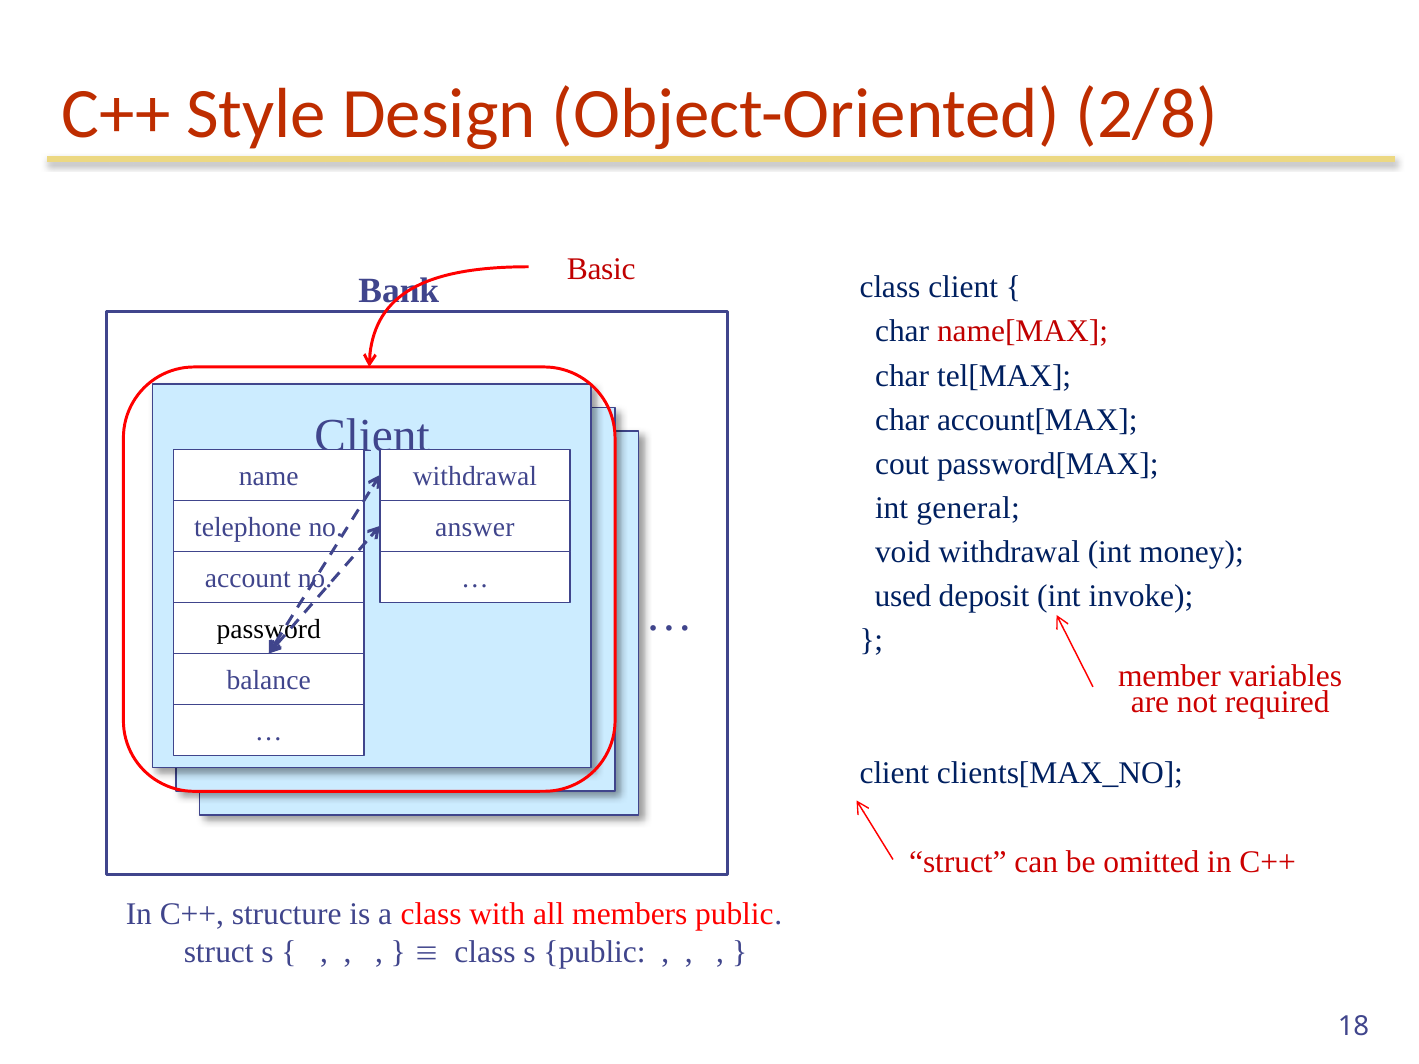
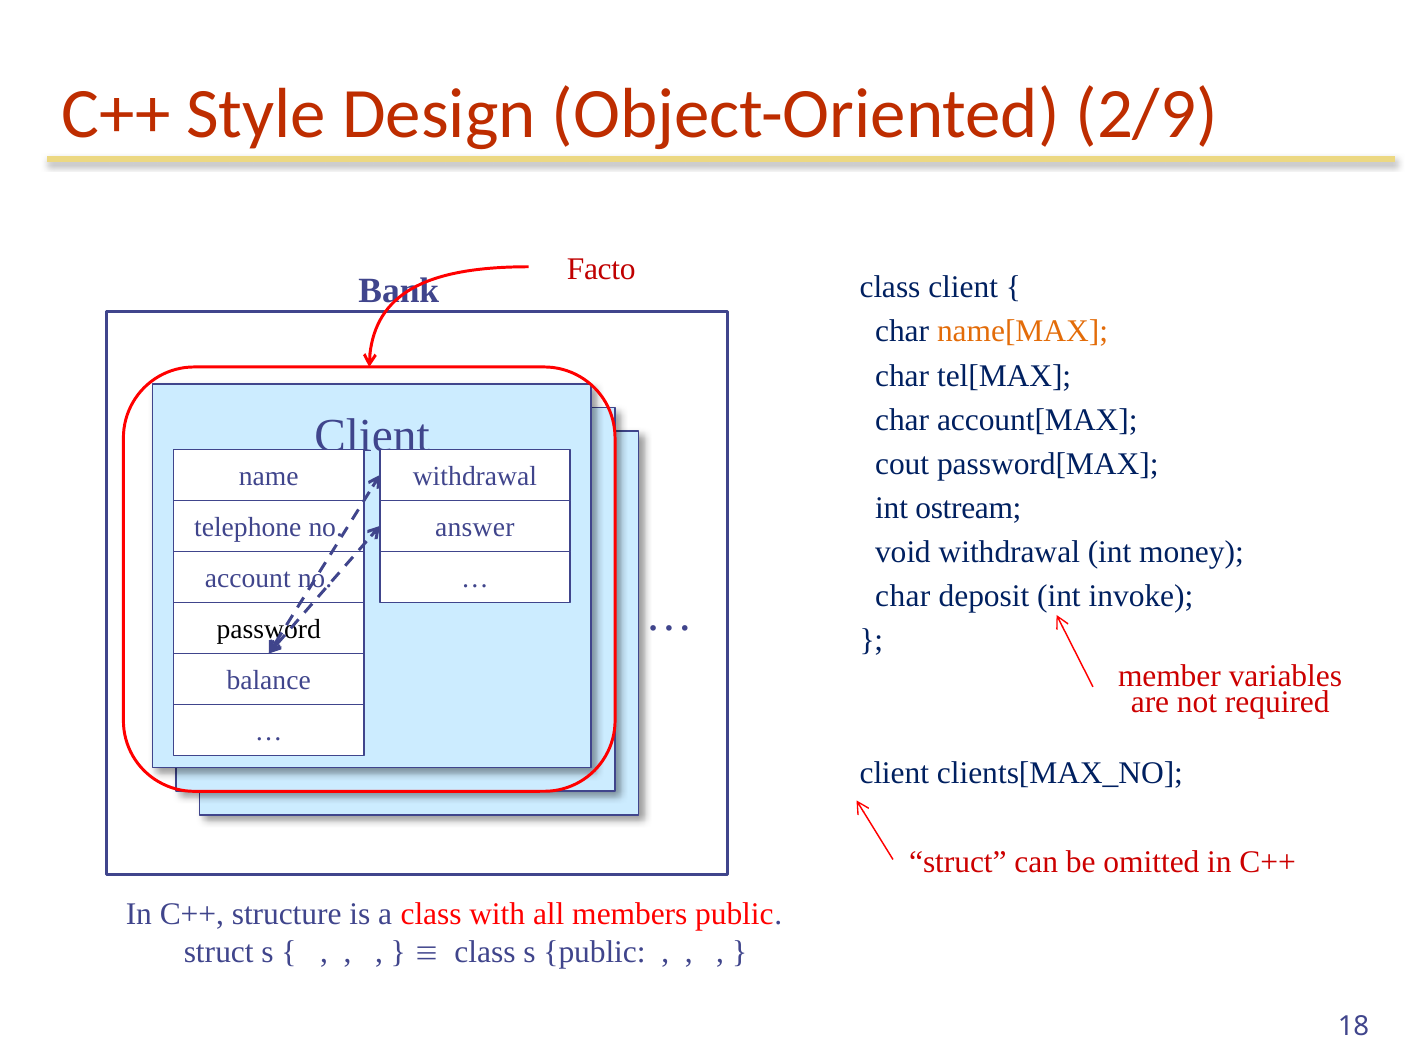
2/8: 2/8 -> 2/9 (1147, 114)
Basic: Basic -> Facto (601, 269)
name[MAX colour: red -> orange (1023, 332)
general: general -> ostream (968, 508)
used: used -> char (903, 596)
